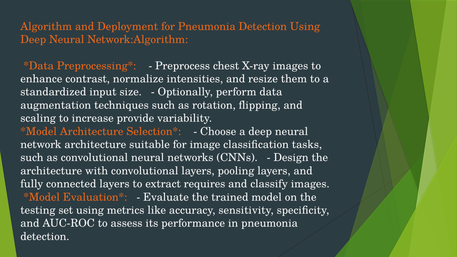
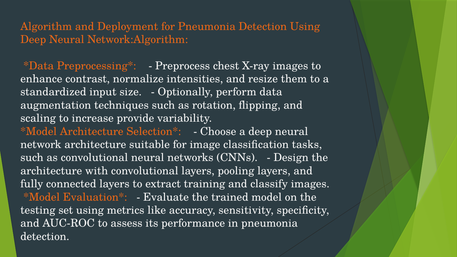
requires: requires -> training (205, 184)
